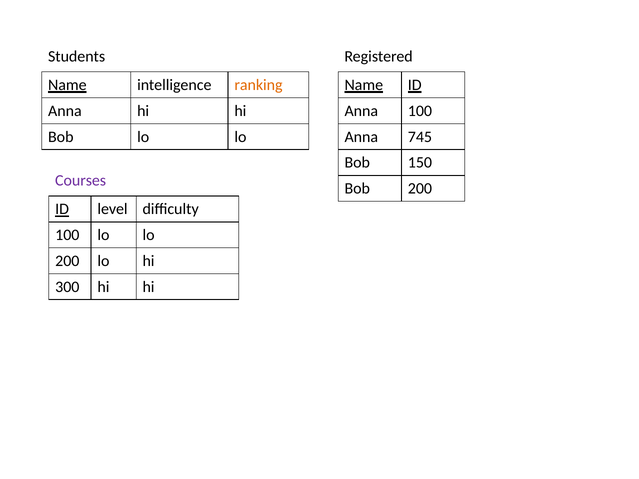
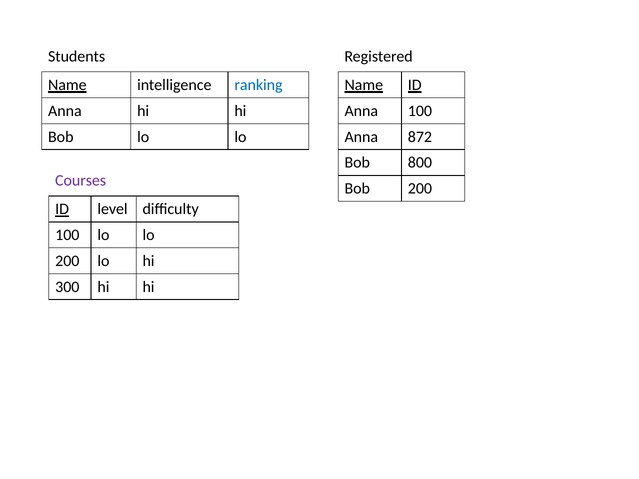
ranking colour: orange -> blue (258, 85)
745: 745 -> 872 (420, 137)
150: 150 -> 800 (420, 163)
